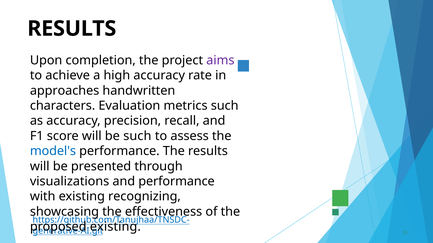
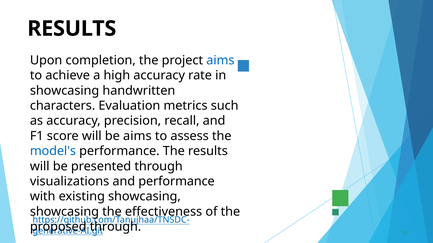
aims colour: purple -> blue (220, 60)
approaches: approaches -> showcasing (65, 91)
be such: such -> aims (137, 136)
existing recognizing: recognizing -> showcasing (144, 197)
existing: existing -> through (115, 227)
